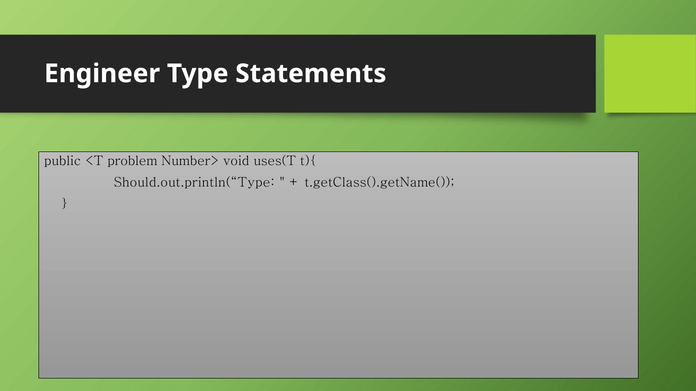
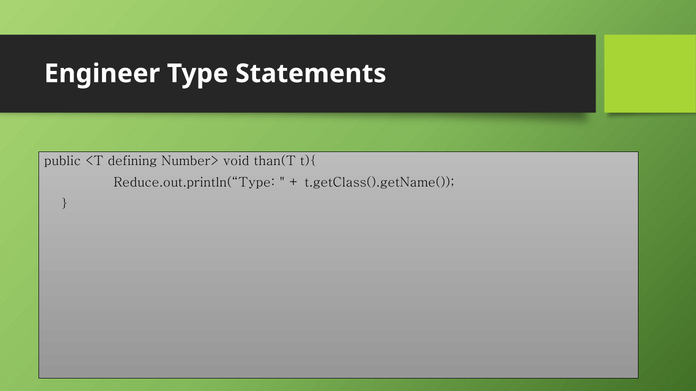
problem: problem -> defining (132, 161)
uses(T: uses(T -> than(T (275, 161)
Should.out.println(“Type: Should.out.println(“Type -> Reduce.out.println(“Type (194, 183)
